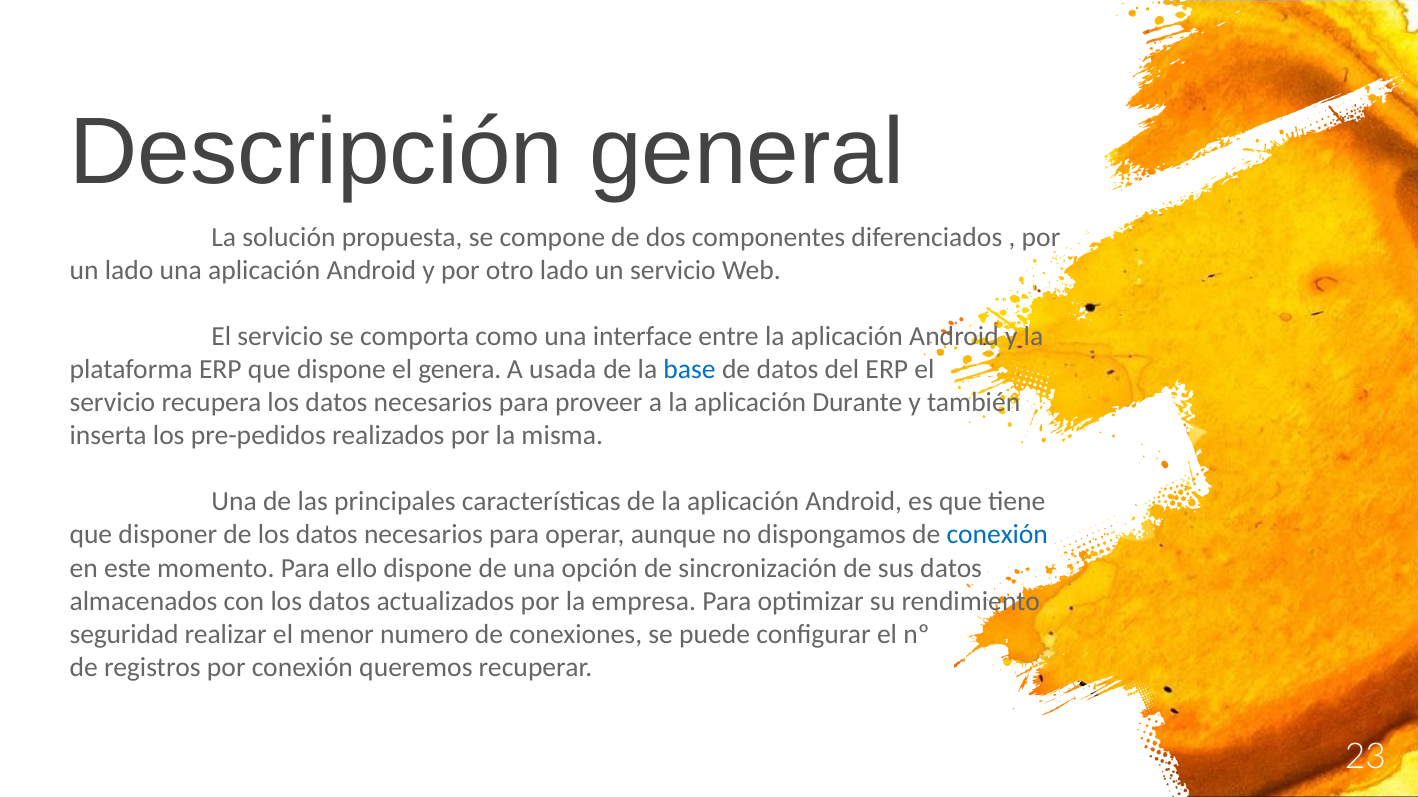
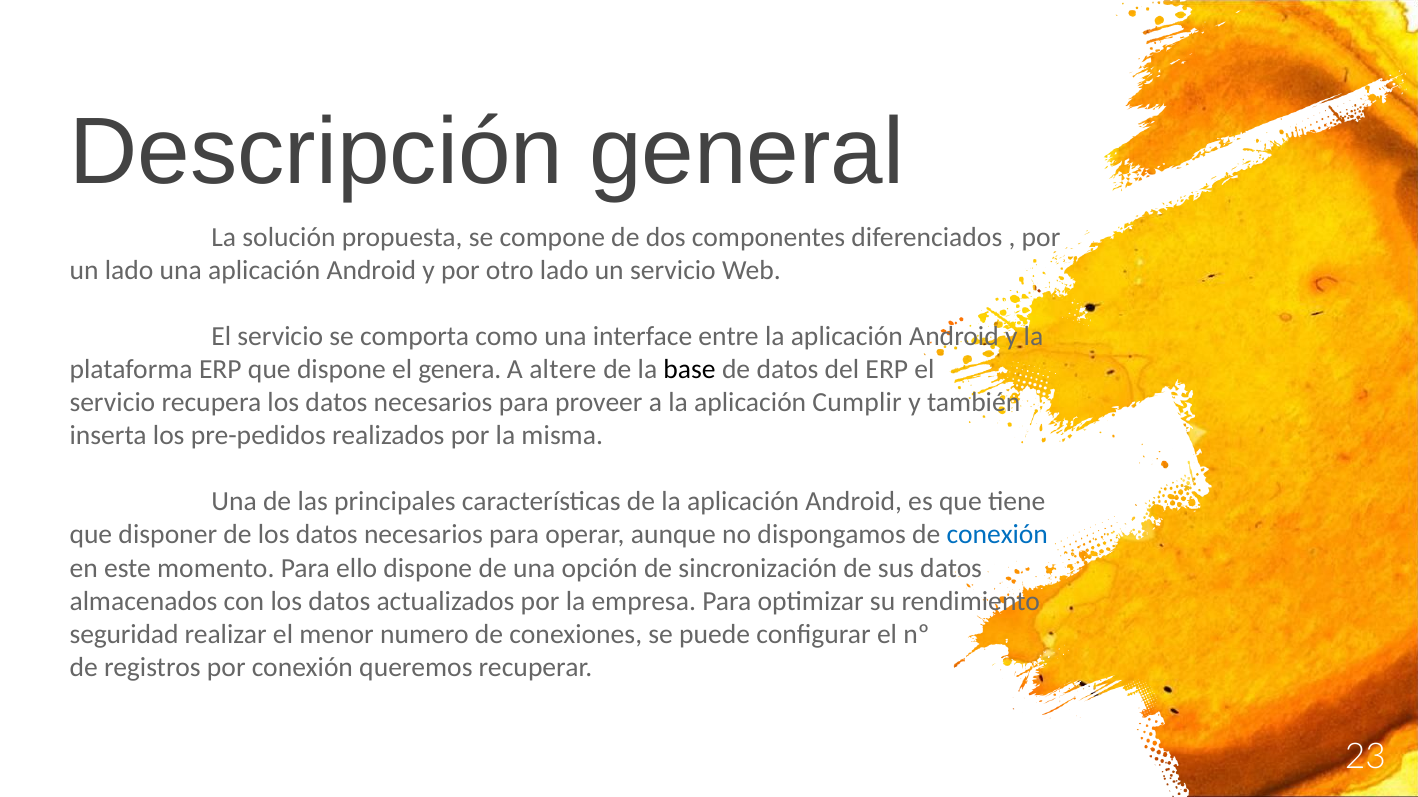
usada: usada -> altere (563, 370)
base colour: blue -> black (690, 370)
Durante: Durante -> Cumplir (857, 403)
